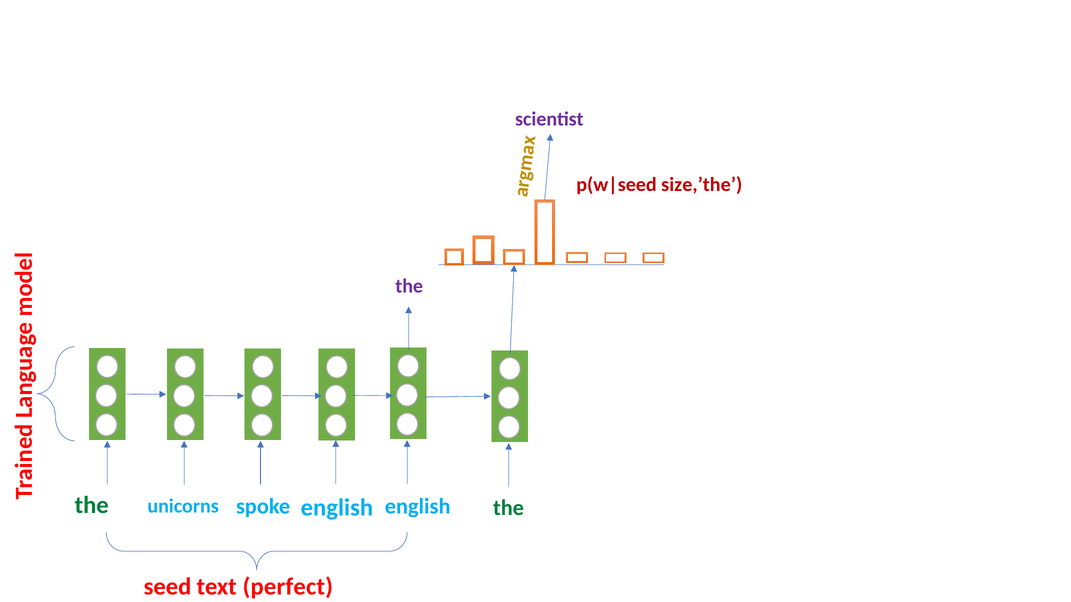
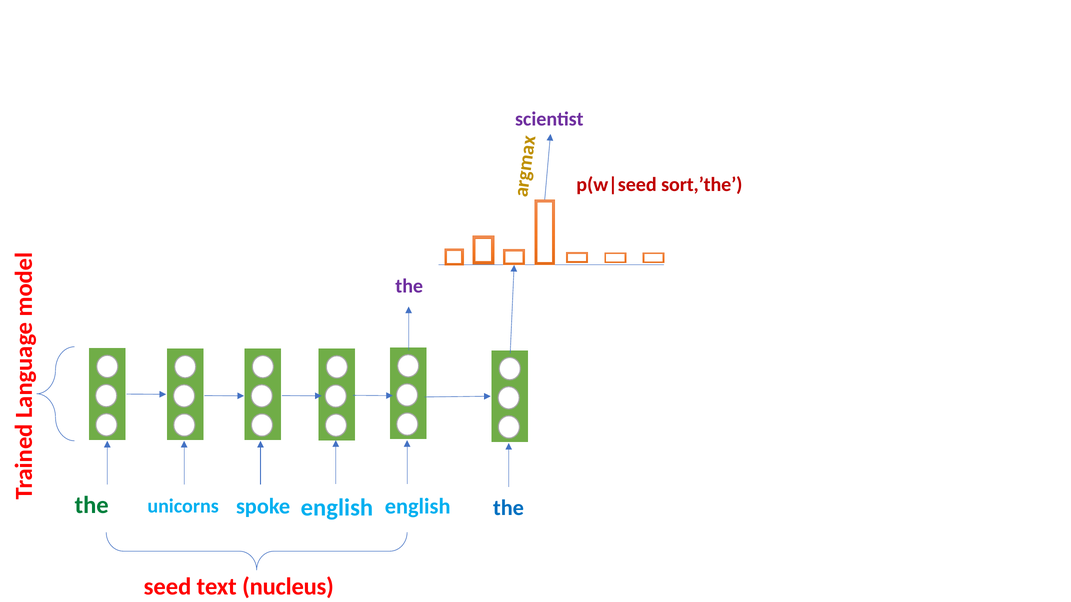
size,’the: size,’the -> sort,’the (702, 185)
the colour: green -> blue (508, 508)
perfect: perfect -> nucleus (288, 587)
